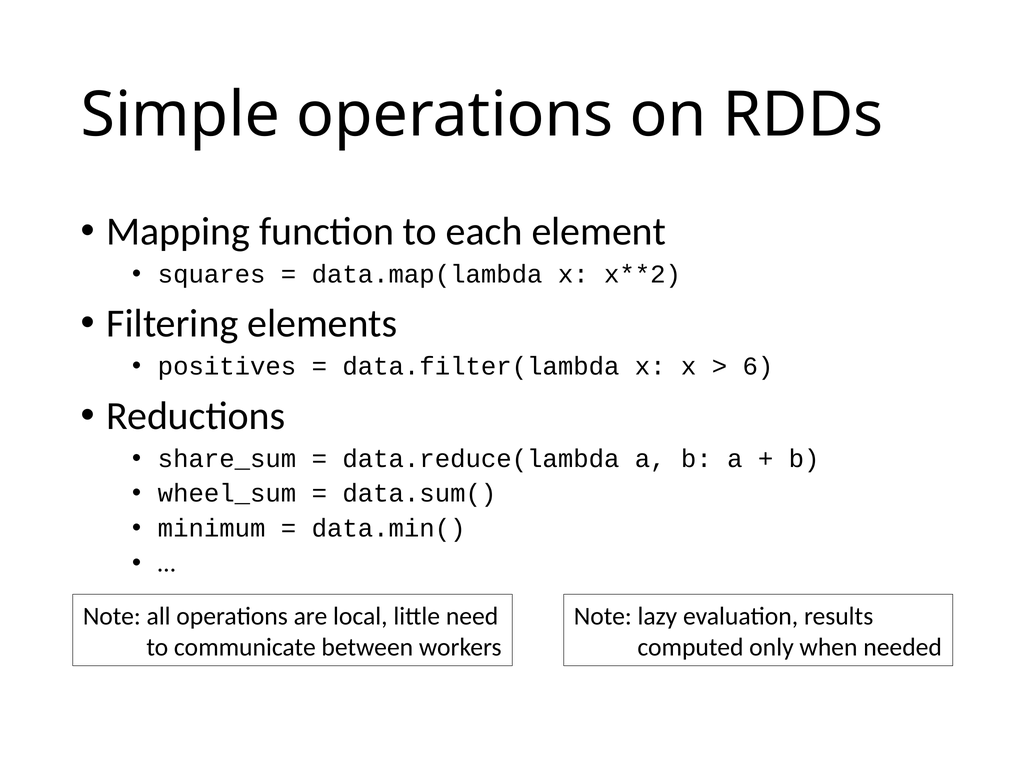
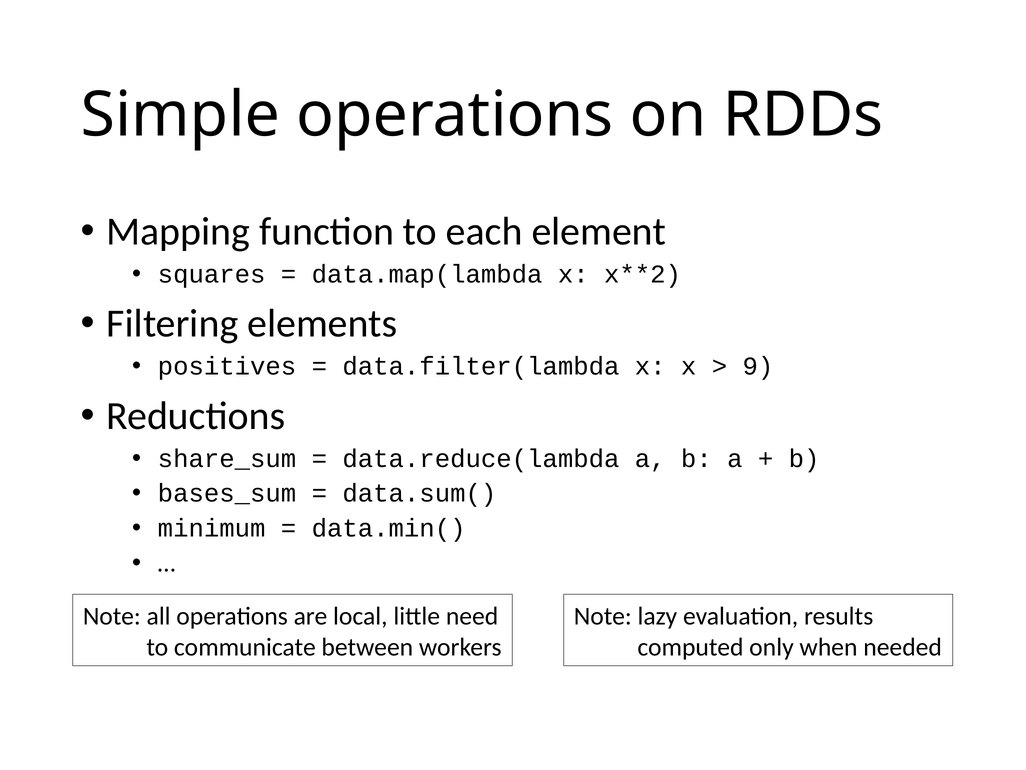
6: 6 -> 9 (758, 366)
wheel_sum: wheel_sum -> bases_sum (227, 493)
